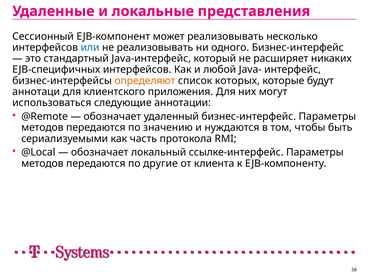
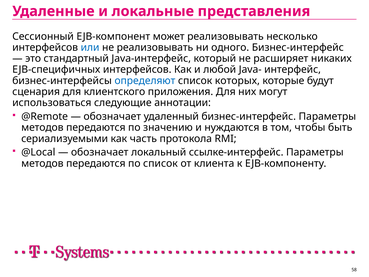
определяют colour: orange -> blue (145, 81)
аннотаци: аннотаци -> сценария (36, 92)
по другие: другие -> список (160, 163)
